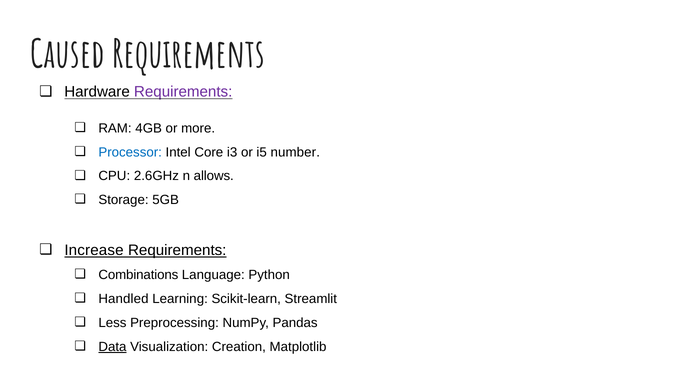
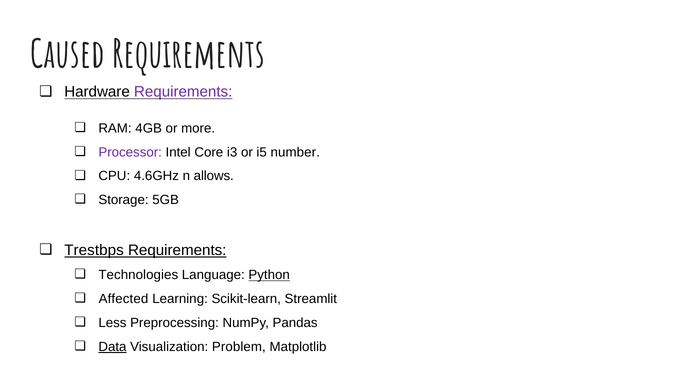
Processor colour: blue -> purple (130, 152)
2.6GHz: 2.6GHz -> 4.6GHz (156, 176)
Increase: Increase -> Trestbps (94, 250)
Combinations: Combinations -> Technologies (138, 275)
Python underline: none -> present (269, 275)
Handled: Handled -> Affected (123, 299)
Creation: Creation -> Problem (239, 347)
